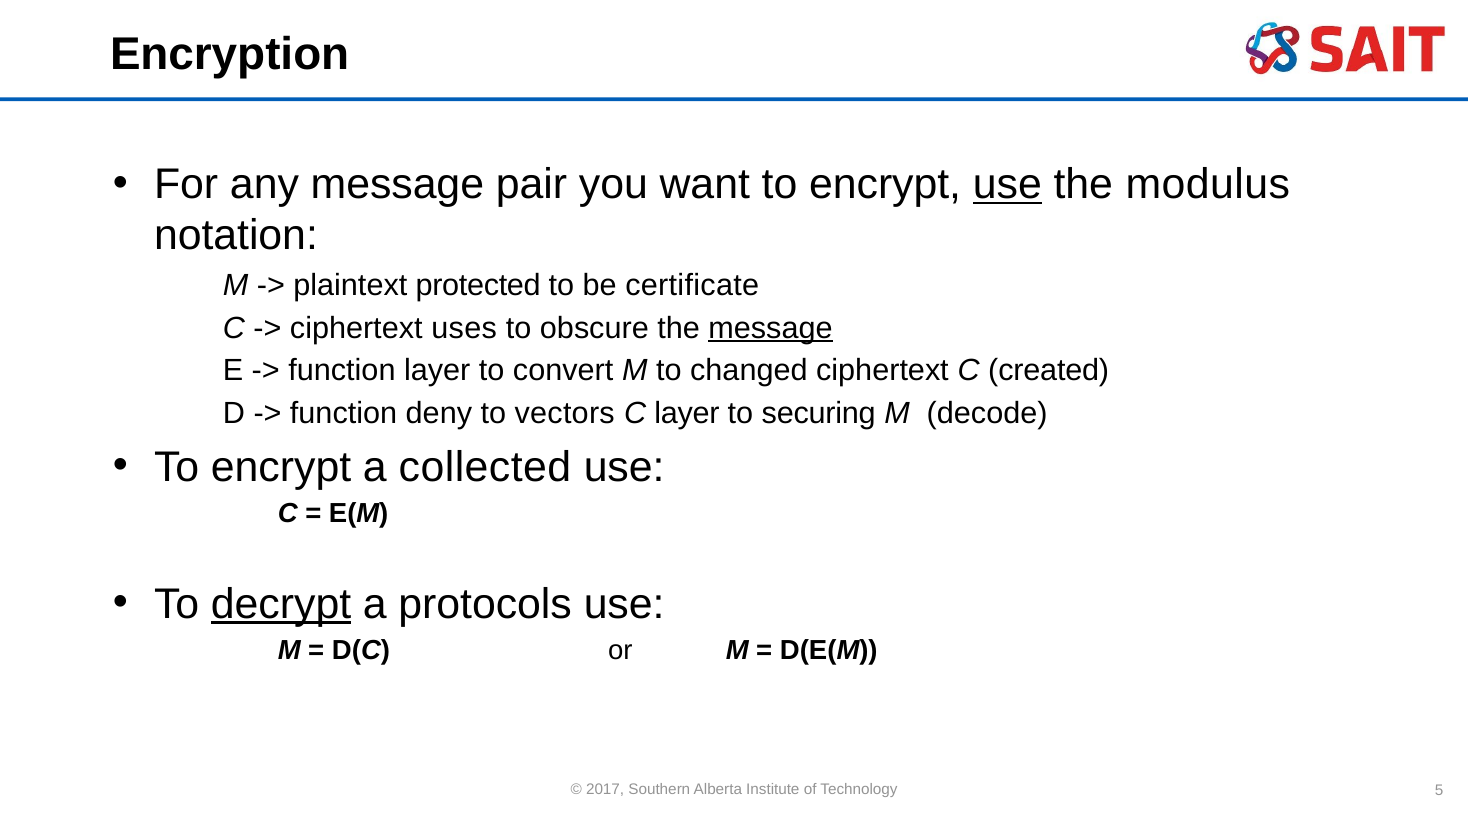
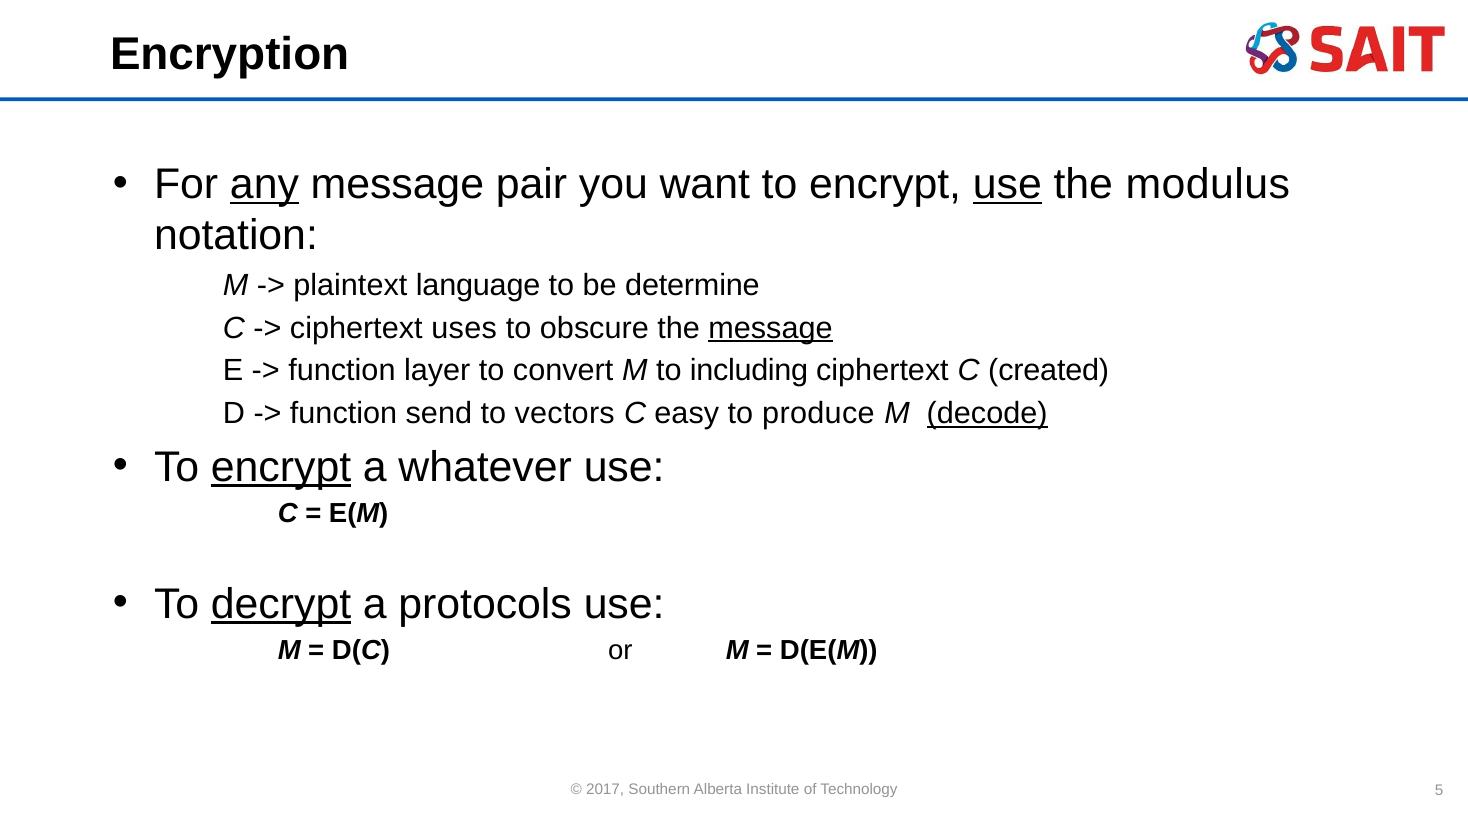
any underline: none -> present (264, 184)
protected: protected -> language (478, 285)
certificate: certificate -> determine (692, 285)
changed: changed -> including (749, 371)
deny: deny -> send (439, 414)
C layer: layer -> easy (687, 414)
securing: securing -> produce (818, 414)
decode underline: none -> present (987, 414)
encrypt underline: none -> present (281, 467)
collected: collected -> whatever (485, 467)
